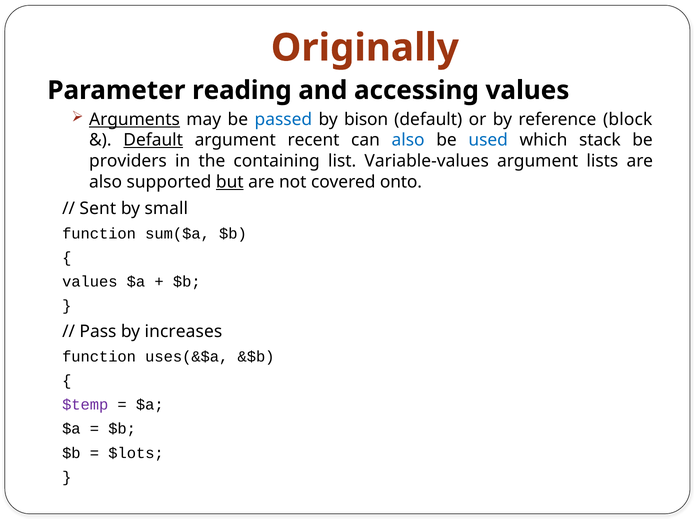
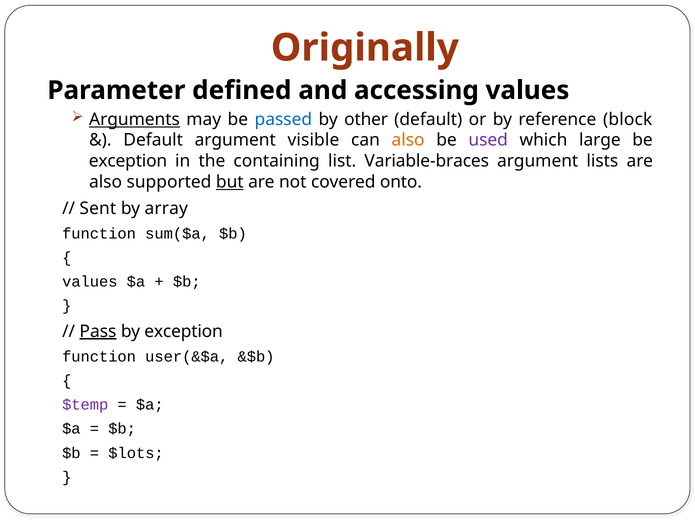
reading: reading -> defined (242, 90)
bison: bison -> other (366, 119)
Default underline: present -> none (153, 140)
recent: recent -> visible (313, 140)
also colour: blue -> orange (408, 140)
used colour: blue -> purple (488, 140)
stack: stack -> large (600, 140)
providers: providers -> exception (128, 161)
Variable-values: Variable-values -> Variable-braces (427, 161)
small: small -> array (166, 208)
Pass underline: none -> present (98, 331)
by increases: increases -> exception (184, 331)
uses(&$a: uses(&$a -> user(&$a (187, 357)
